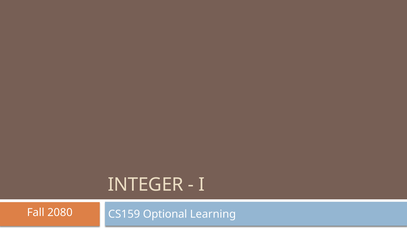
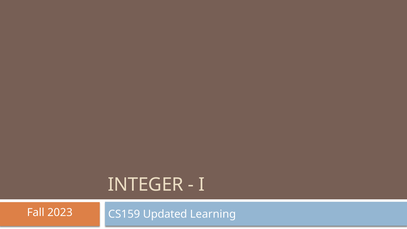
2080: 2080 -> 2023 (60, 213)
Optional: Optional -> Updated (165, 214)
